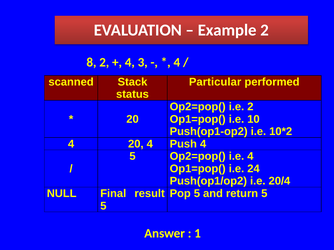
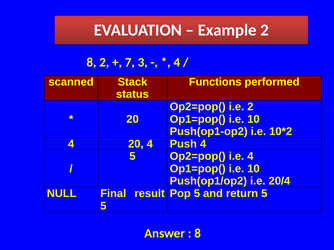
4: 4 -> 7 (130, 63)
Particular: Particular -> Functions (215, 82)
24: 24 -> 10 (253, 169)
1: 1 -> 8 (198, 234)
